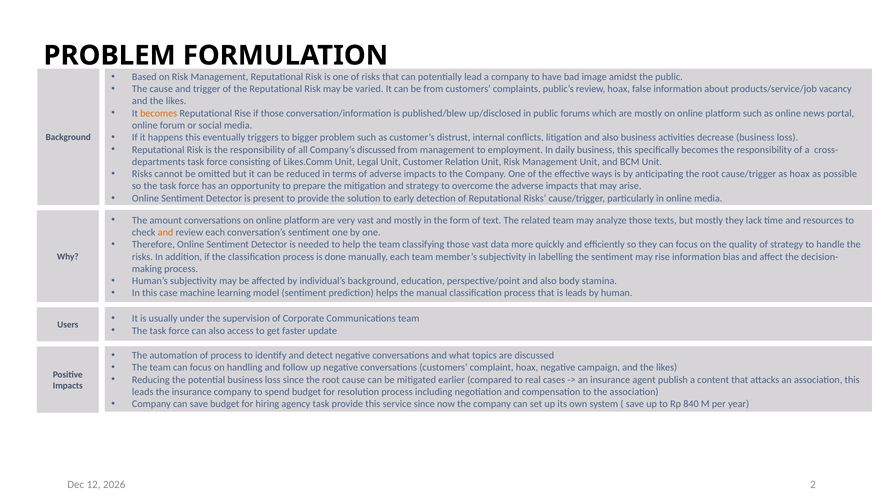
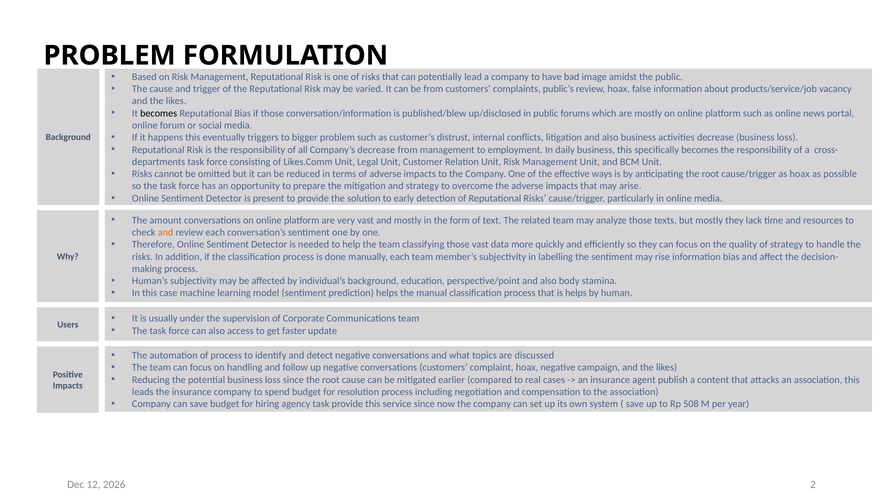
becomes colour: orange -> black (159, 113)
Reputational Rise: Rise -> Bias (243, 113)
Company’s discussed: discussed -> decrease (376, 150)
is leads: leads -> helps (576, 293)
840: 840 -> 508 (691, 404)
